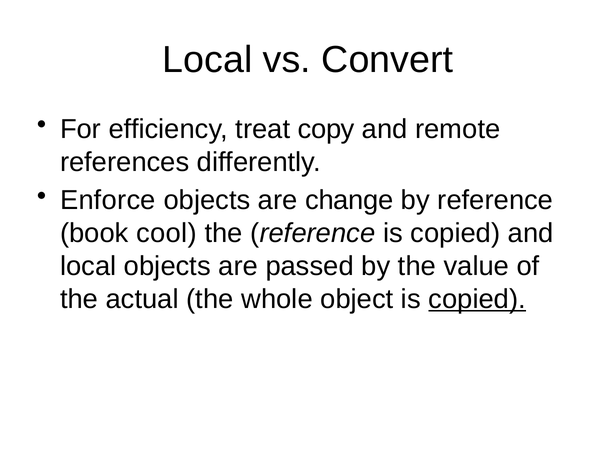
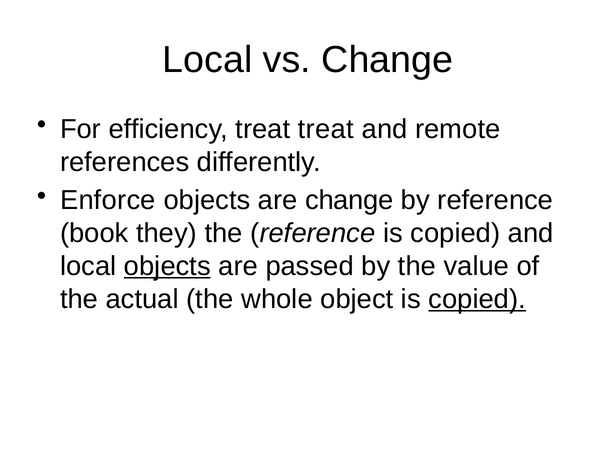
vs Convert: Convert -> Change (387, 60)
treat copy: copy -> treat (326, 129)
cool: cool -> they (167, 233)
objects underline: none -> present (167, 266)
